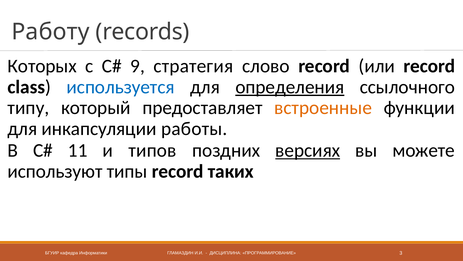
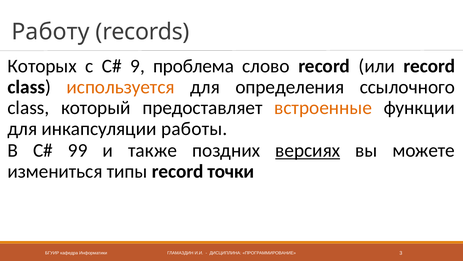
стратегия: стратегия -> проблема (194, 66)
используется colour: blue -> orange (121, 87)
определения underline: present -> none (290, 87)
типу: типу -> class (28, 108)
11: 11 -> 99 (78, 150)
типов: типов -> также (153, 150)
используют: используют -> измениться (55, 171)
таких: таких -> точки (231, 171)
